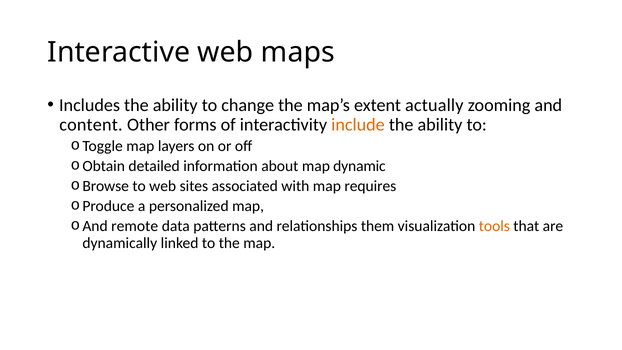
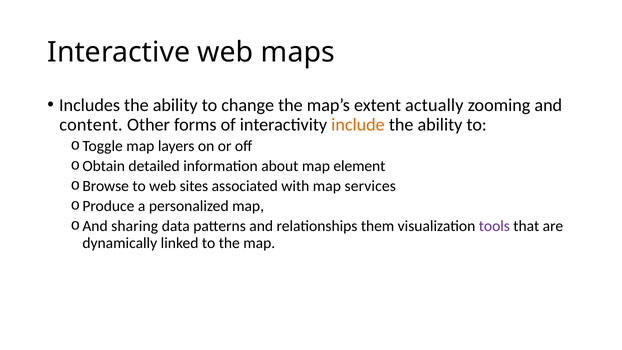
dynamic: dynamic -> element (359, 166)
requires: requires -> services (370, 186)
remote: remote -> sharing (135, 226)
tools colour: orange -> purple (494, 226)
